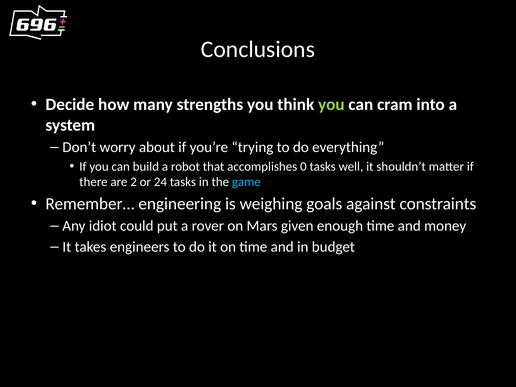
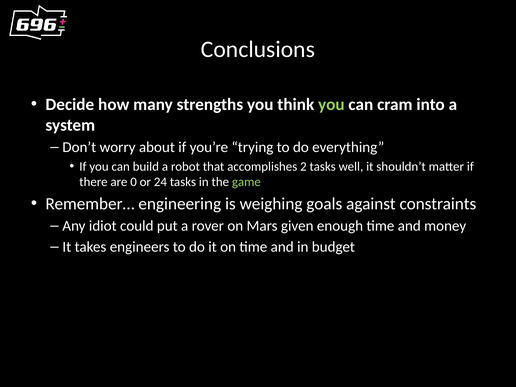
0: 0 -> 2 (303, 166)
2: 2 -> 0 (134, 182)
game colour: light blue -> light green (246, 182)
